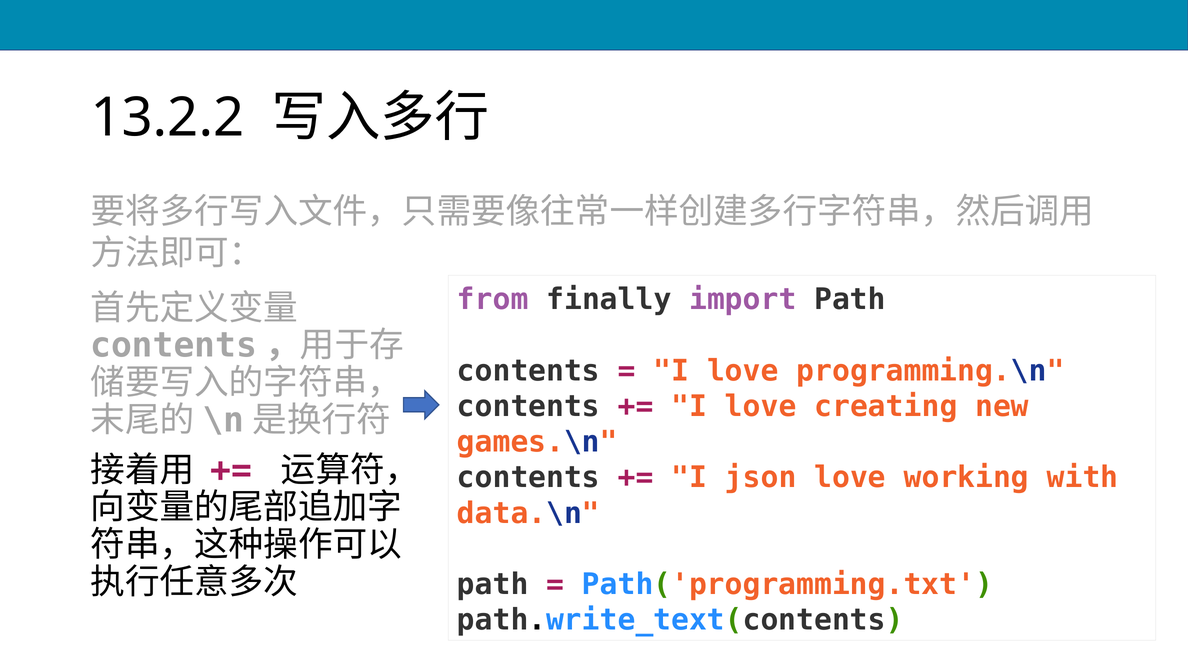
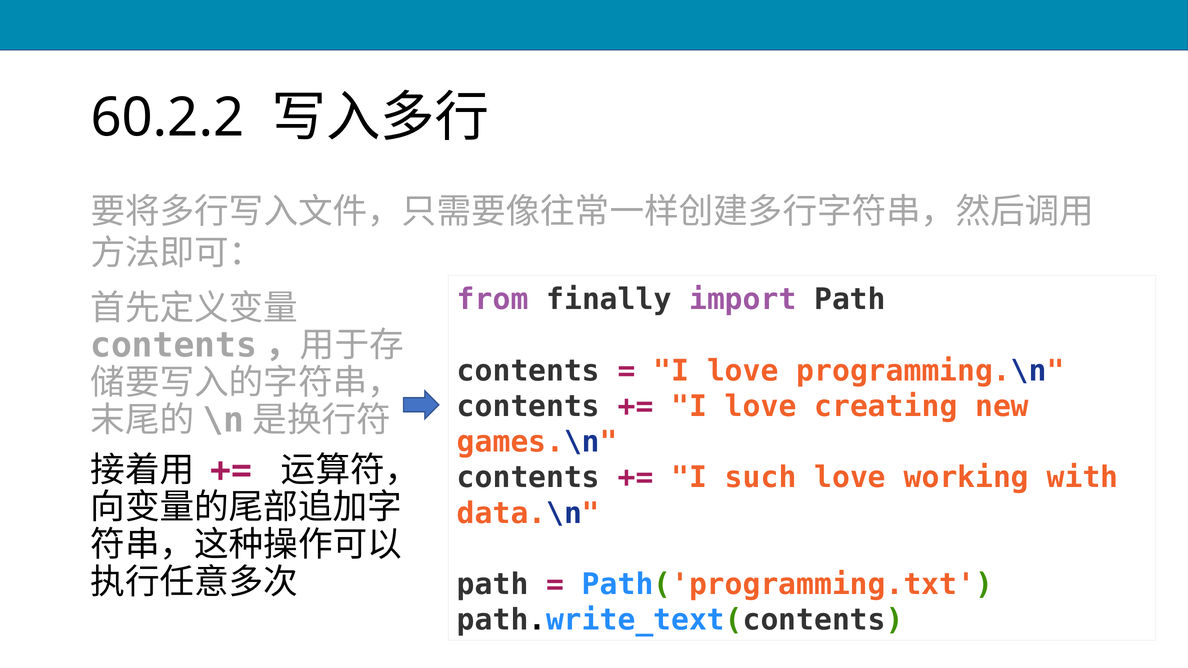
13.2.2: 13.2.2 -> 60.2.2 (167, 118)
json: json -> such (761, 478)
